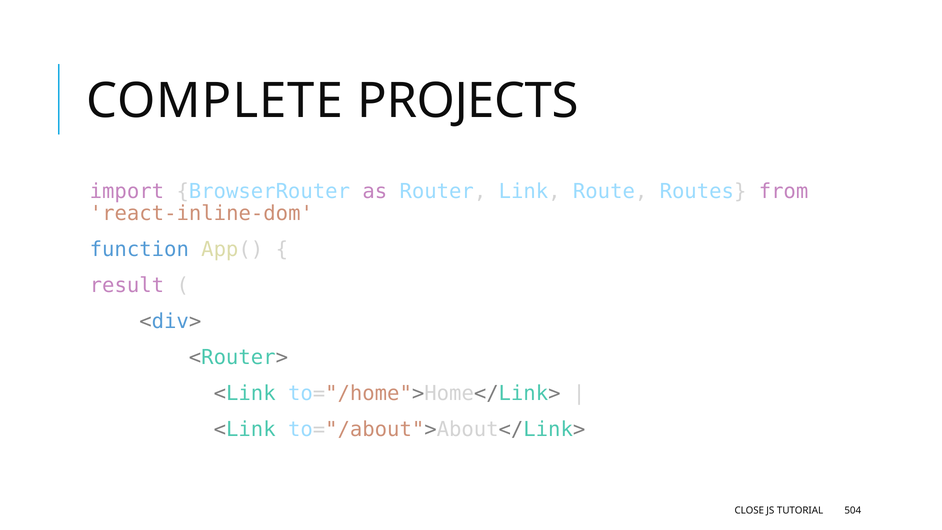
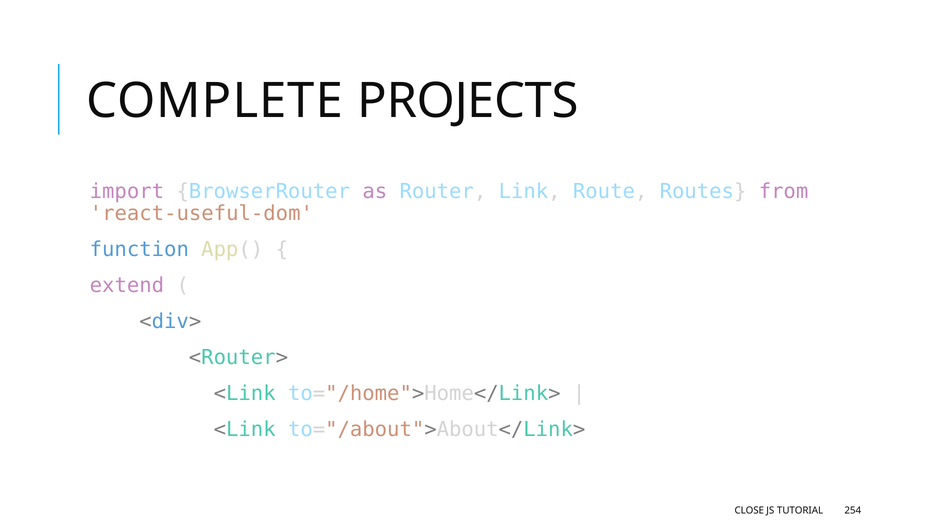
react-inline-dom: react-inline-dom -> react-useful-dom (201, 213)
result: result -> extend (127, 285)
504: 504 -> 254 (853, 510)
